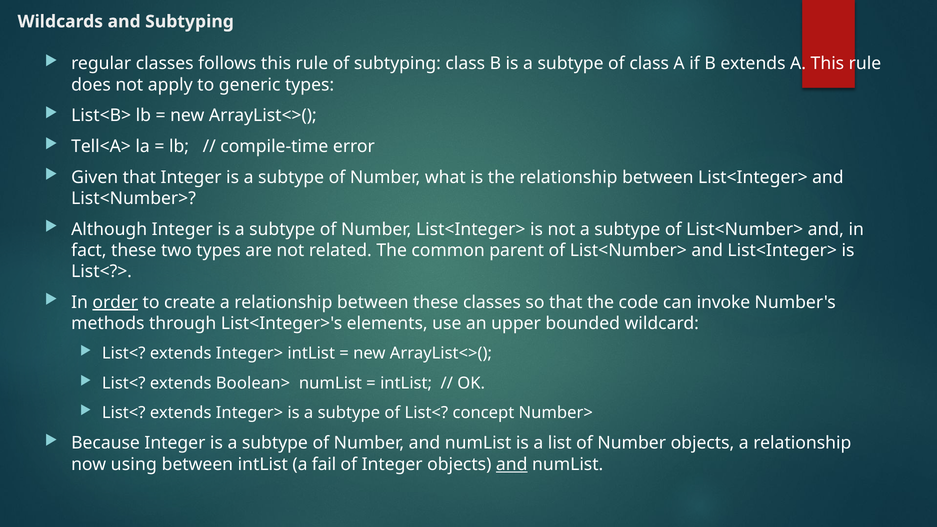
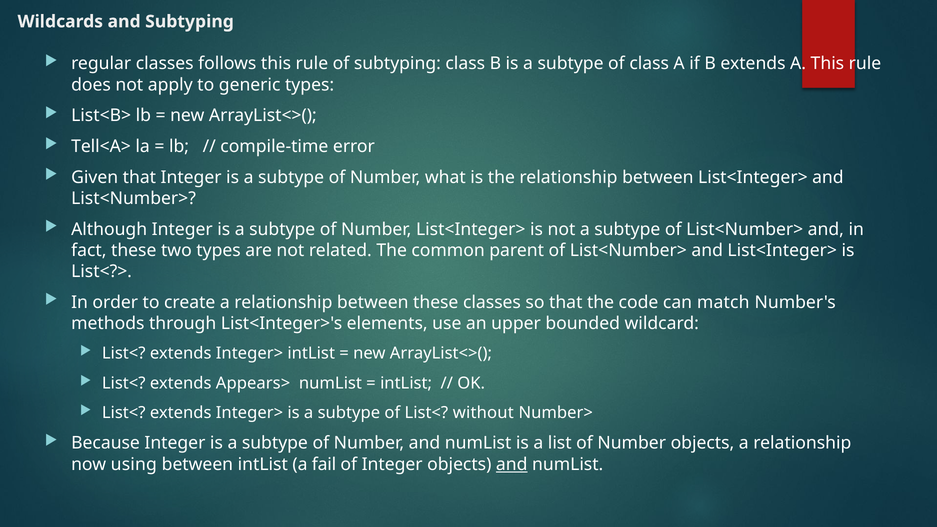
order underline: present -> none (115, 302)
invoke: invoke -> match (723, 302)
Boolean>: Boolean> -> Appears> (253, 383)
concept: concept -> without (483, 413)
